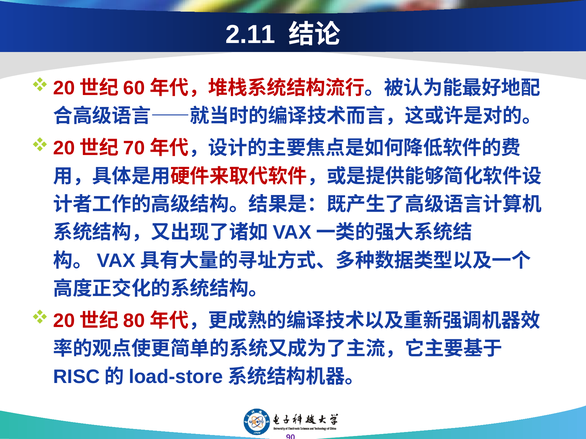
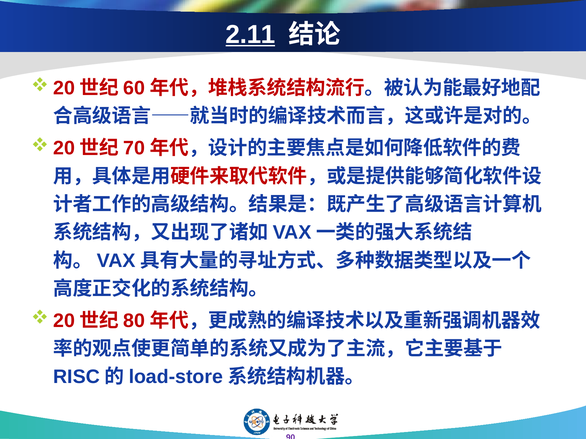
2.11 underline: none -> present (251, 35)
